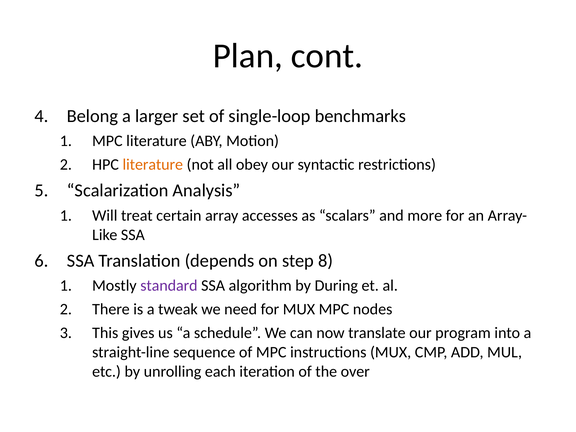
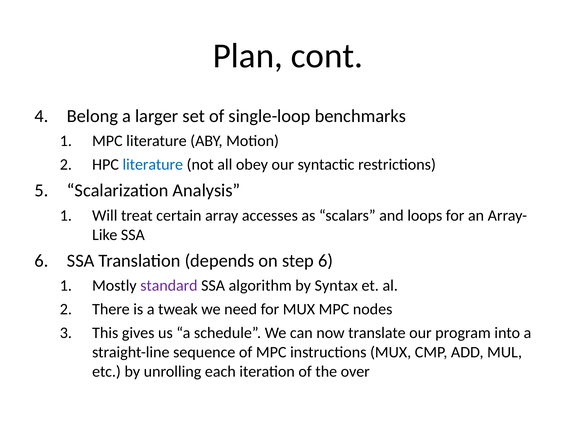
literature colour: orange -> blue (153, 165)
more: more -> loops (425, 216)
step 8: 8 -> 6 (325, 261)
During: During -> Syntax (336, 286)
